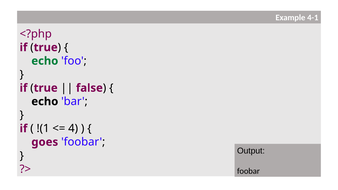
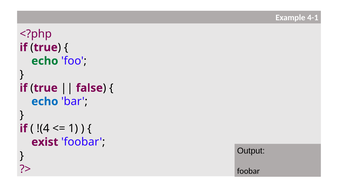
echo colour: black -> blue (45, 102)
!(1: !(1 -> !(4 (43, 129)
4: 4 -> 1 (73, 129)
goes: goes -> exist (45, 142)
